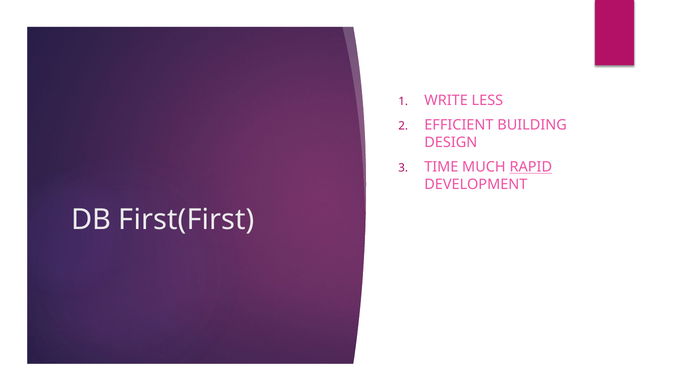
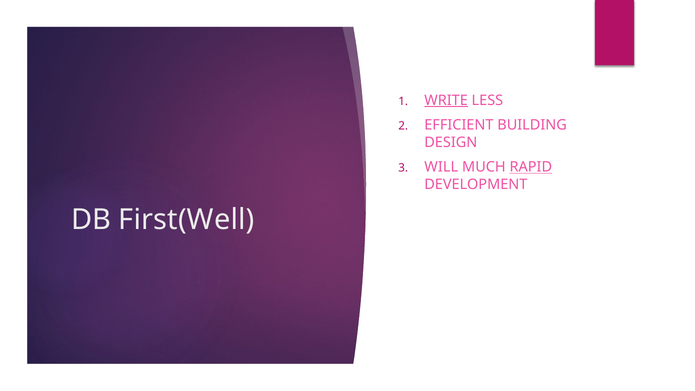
WRITE underline: none -> present (446, 100)
TIME: TIME -> WILL (441, 167)
First(First: First(First -> First(Well (186, 220)
